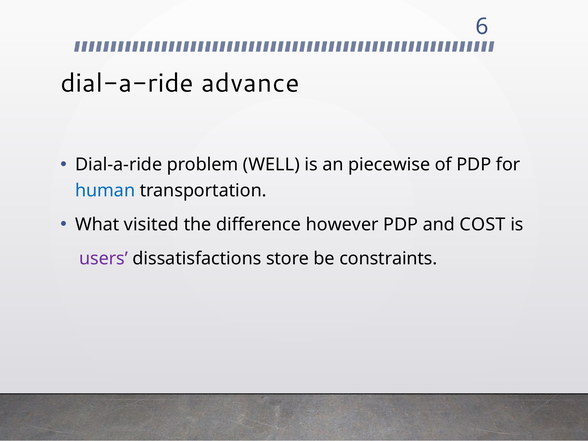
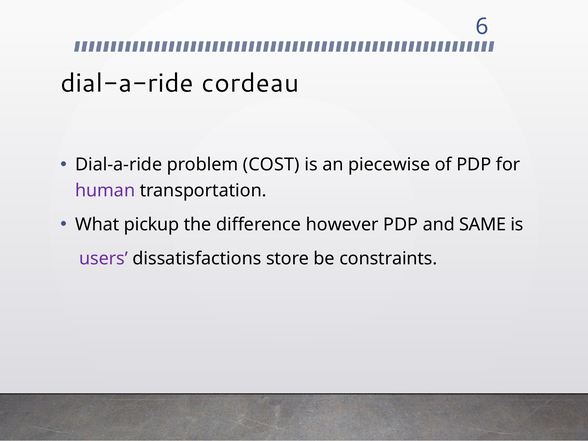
advance: advance -> cordeau (250, 83)
WELL: WELL -> COST (271, 165)
human colour: blue -> purple (105, 191)
visited: visited -> pickup (152, 225)
COST: COST -> SAME (483, 225)
